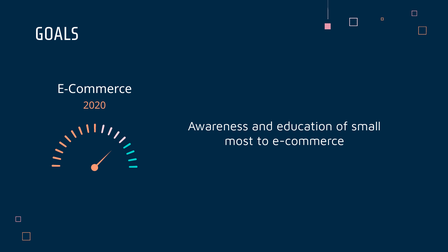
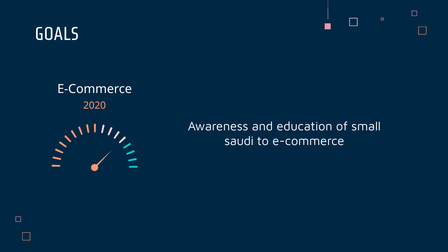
most: most -> saudi (239, 141)
